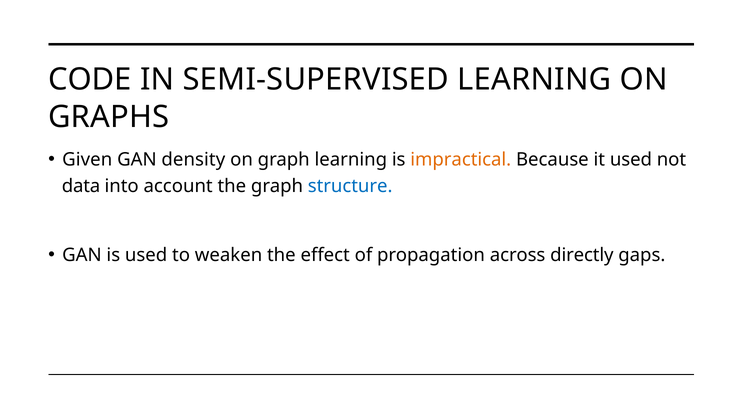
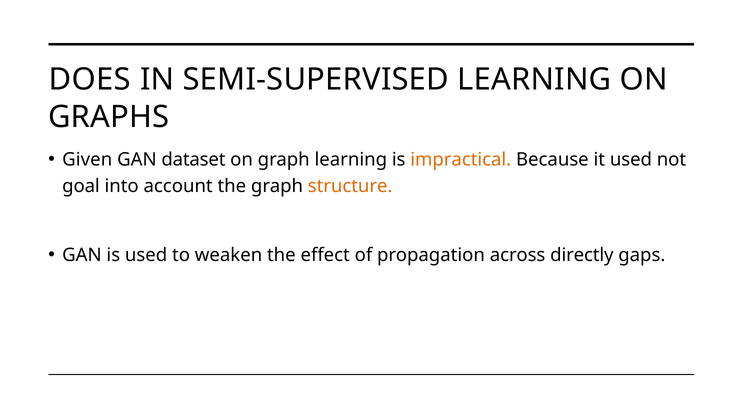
CODE: CODE -> DOES (90, 80)
density: density -> dataset (193, 159)
data: data -> goal (81, 186)
structure colour: blue -> orange (350, 186)
